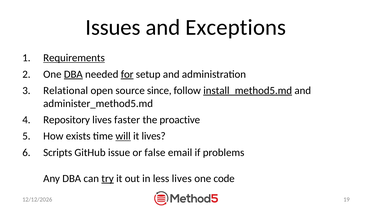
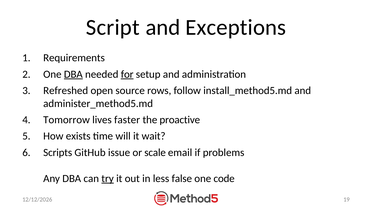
Issues: Issues -> Script (113, 27)
Requirements underline: present -> none (74, 58)
Relational: Relational -> Refreshed (66, 91)
since: since -> rows (159, 91)
install_method5.md underline: present -> none (248, 91)
Repository: Repository -> Tomorrow (67, 120)
will underline: present -> none (123, 136)
it lives: lives -> wait (154, 136)
false: false -> scale (155, 153)
less lives: lives -> false (182, 179)
